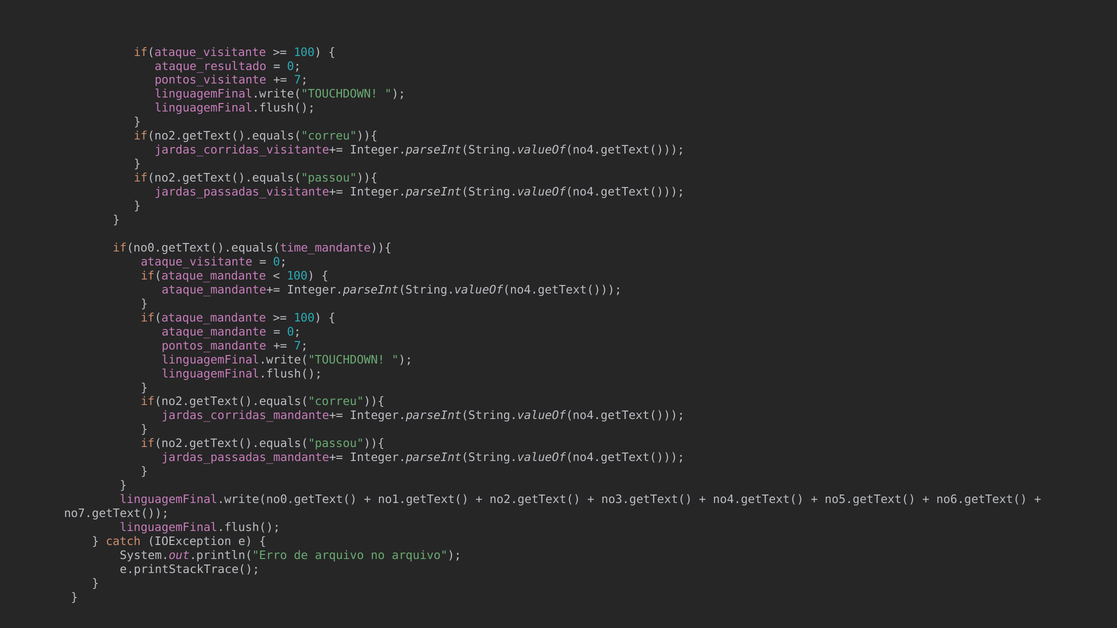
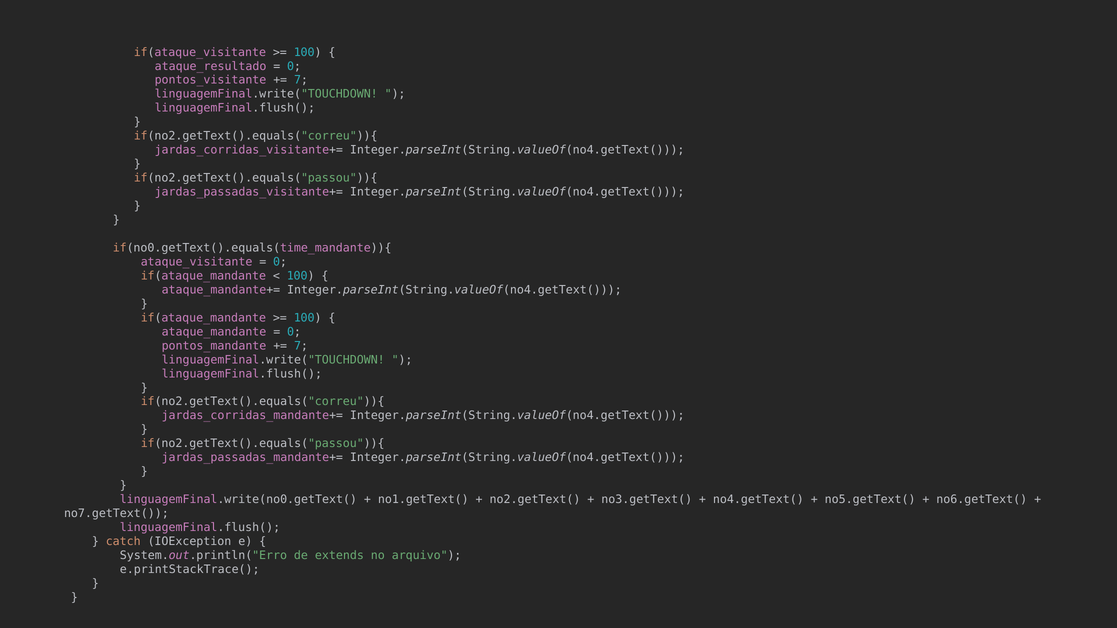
de arquivo: arquivo -> extends (339, 556)
